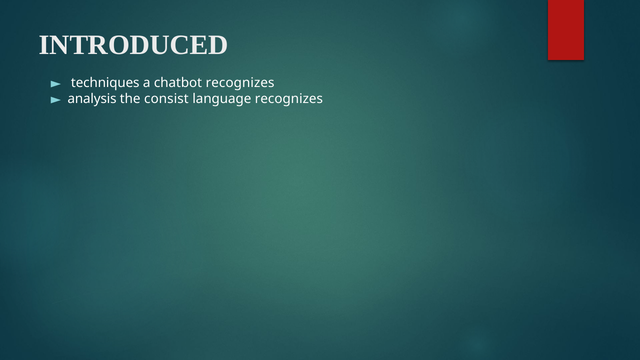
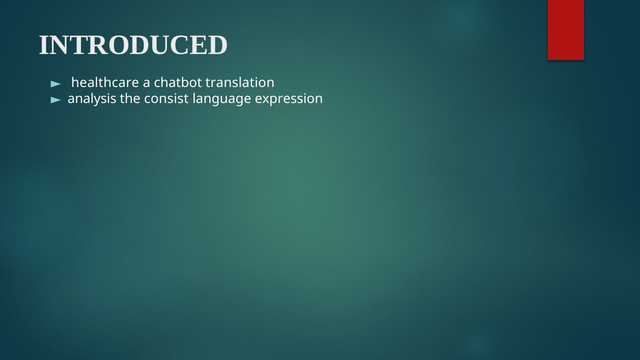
techniques: techniques -> healthcare (105, 83)
chatbot recognizes: recognizes -> translation (240, 83)
language recognizes: recognizes -> expression (289, 99)
